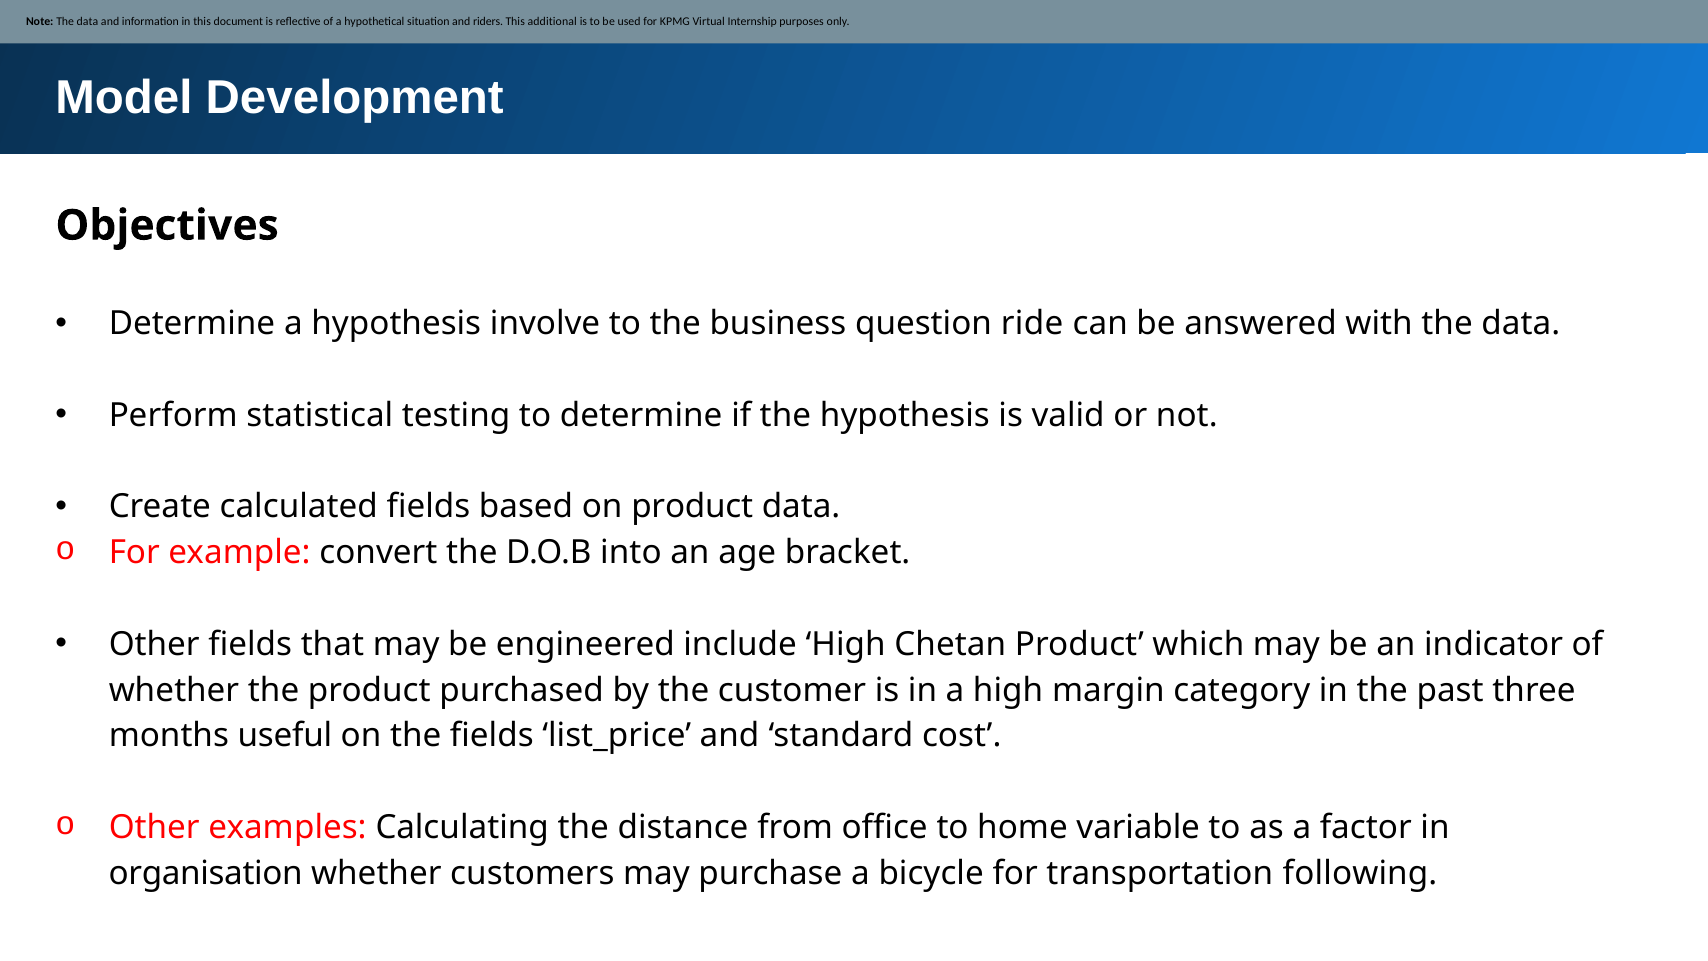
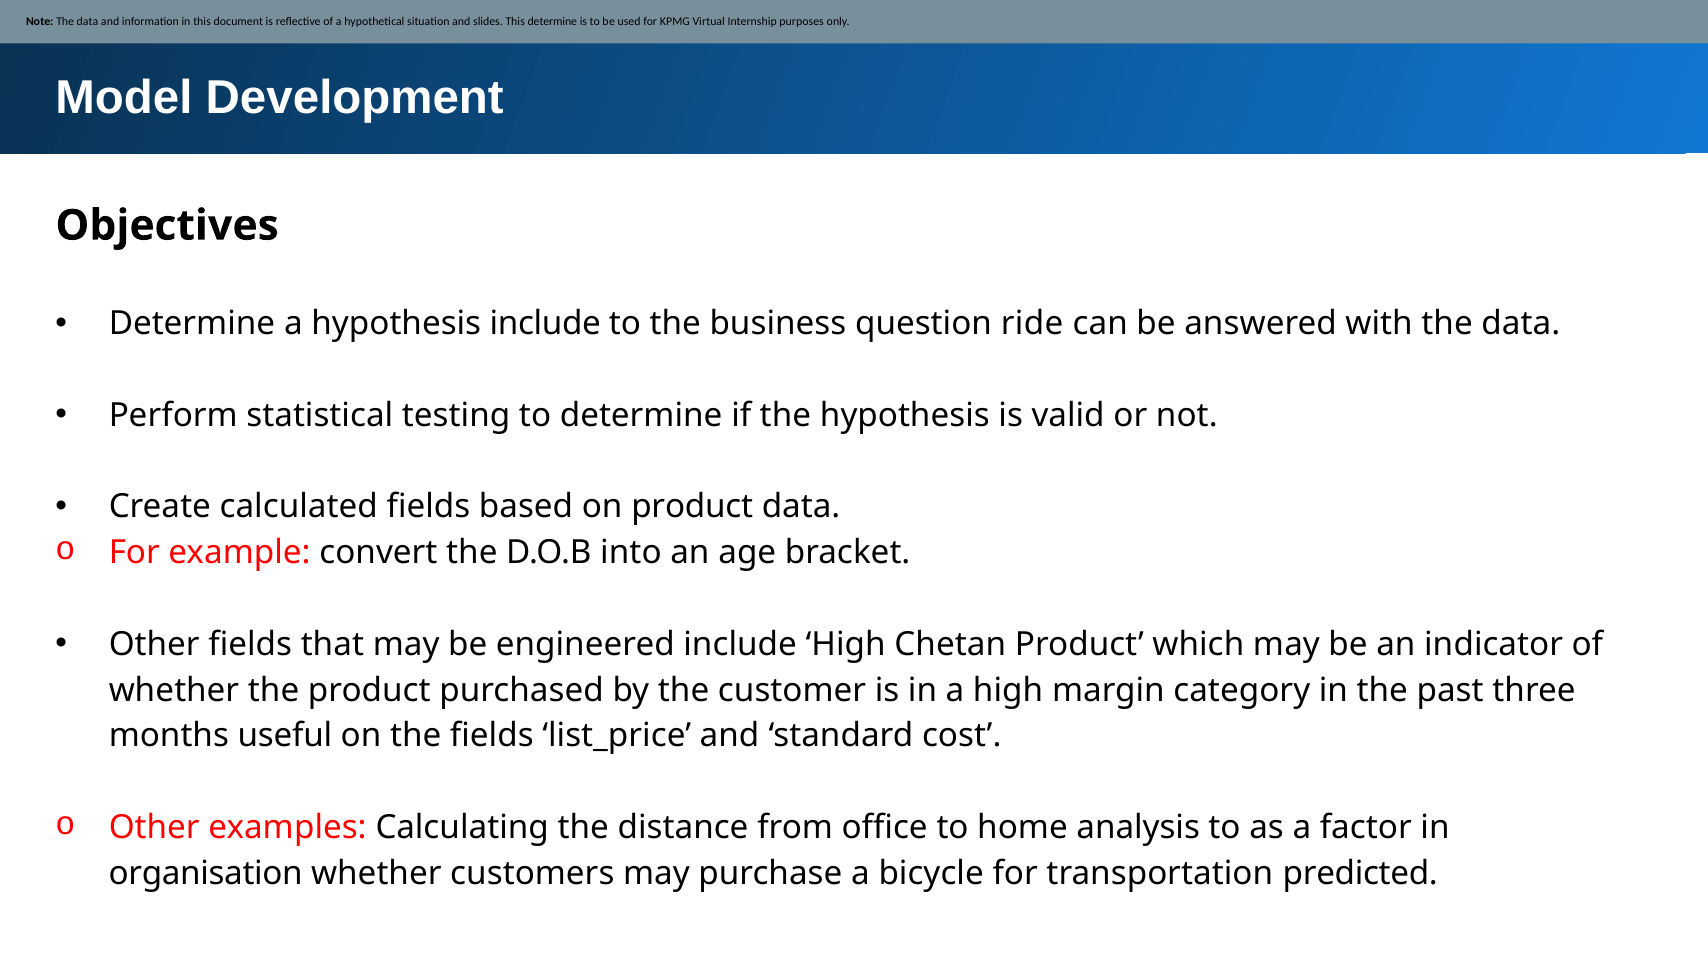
riders: riders -> slides (488, 22)
This additional: additional -> determine (552, 22)
hypothesis involve: involve -> include (545, 324)
variable: variable -> analysis (1138, 827)
following: following -> predicted (1360, 873)
